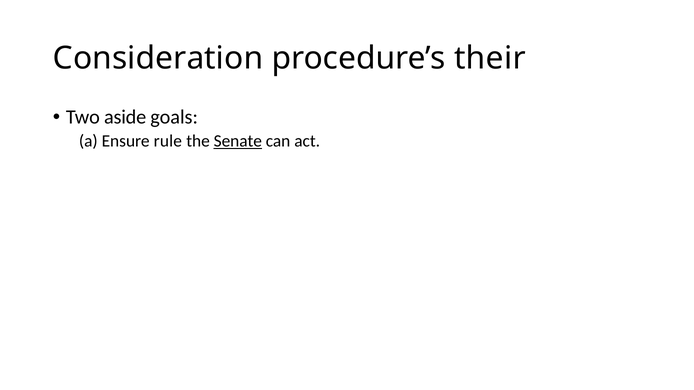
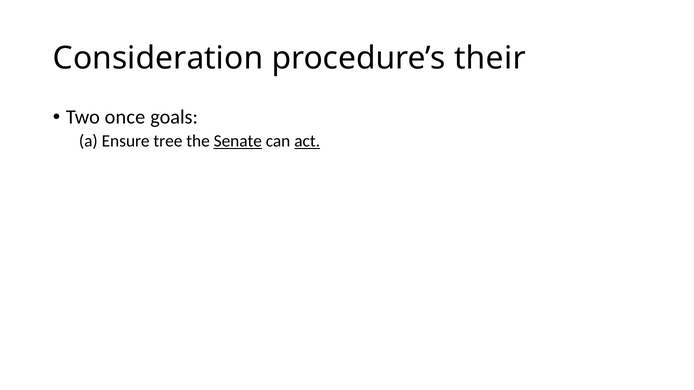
aside: aside -> once (125, 117)
rule: rule -> tree (168, 141)
act underline: none -> present (307, 141)
